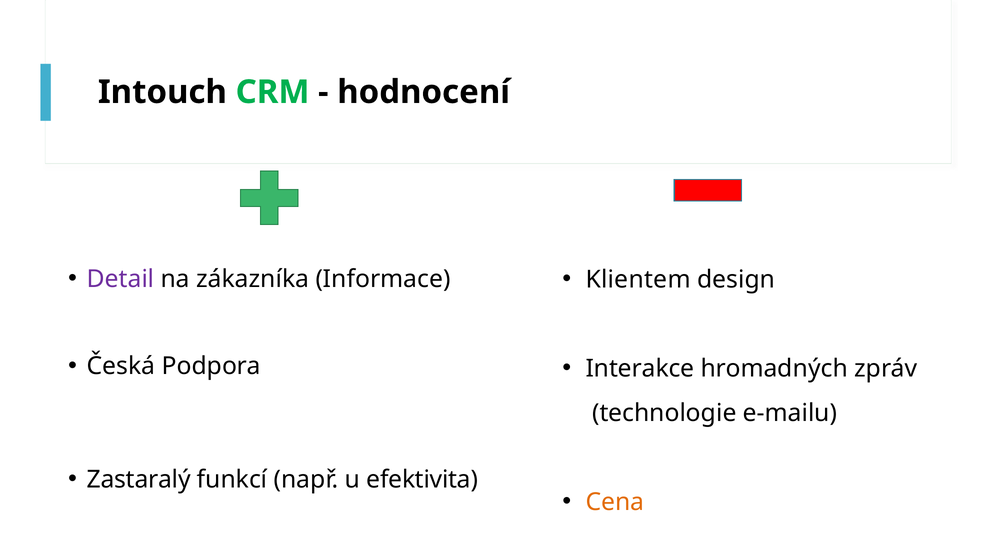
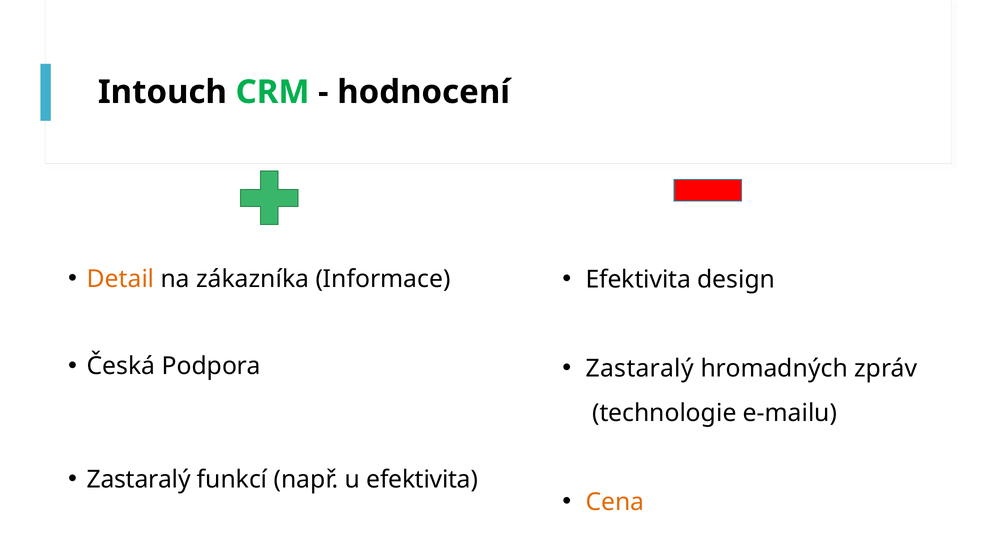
Detail colour: purple -> orange (121, 279)
Klientem: Klientem -> Efektivita (638, 280)
Interakce: Interakce -> Zastaralý (640, 369)
